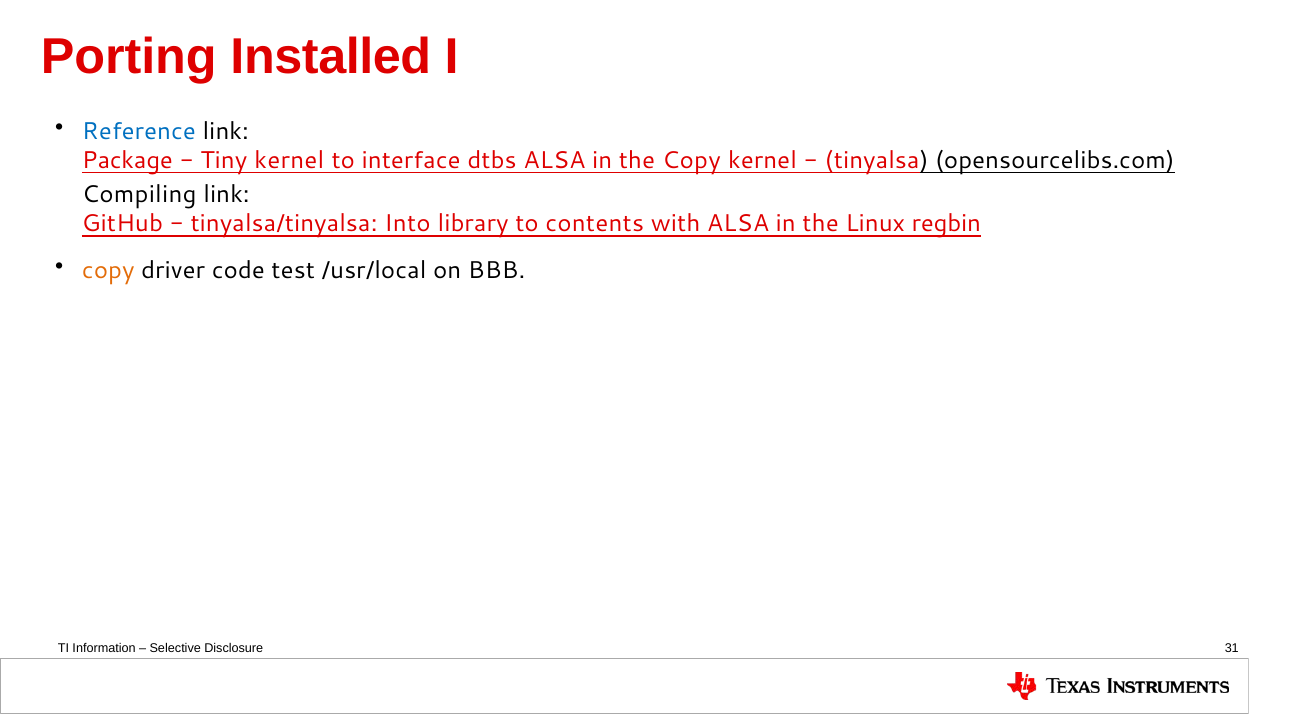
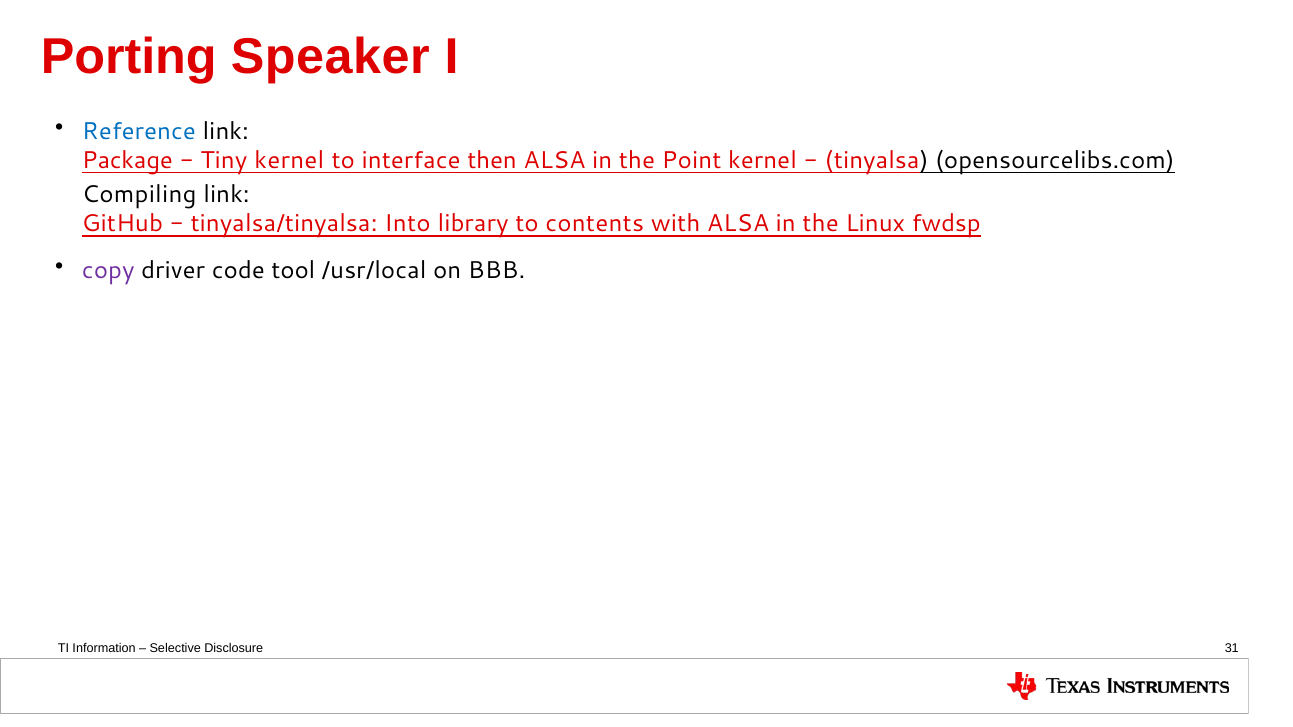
Installed: Installed -> Speaker (330, 57)
dtbs: dtbs -> then (492, 161)
the Copy: Copy -> Point (692, 161)
regbin: regbin -> fwdsp (946, 224)
copy colour: orange -> purple (108, 270)
test: test -> tool (293, 270)
